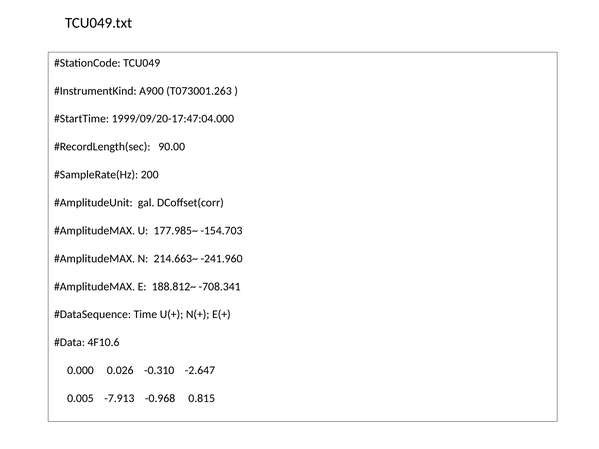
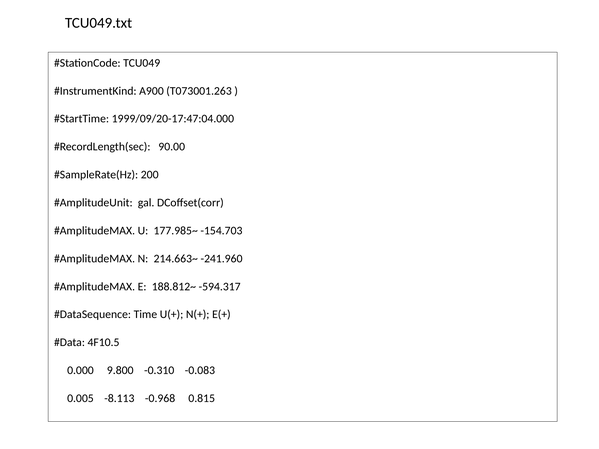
-708.341: -708.341 -> -594.317 (220, 287)
4F10.6: 4F10.6 -> 4F10.5 (103, 343)
0.026: 0.026 -> 9.800 (120, 371)
-2.647: -2.647 -> -0.083 (200, 371)
-7.913: -7.913 -> -8.113 (119, 399)
